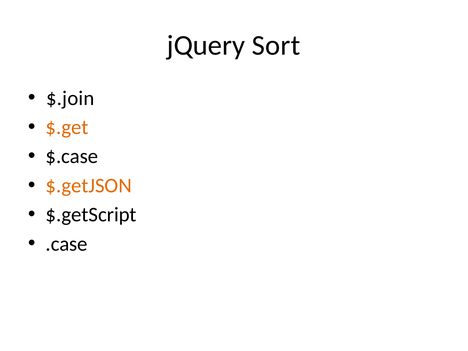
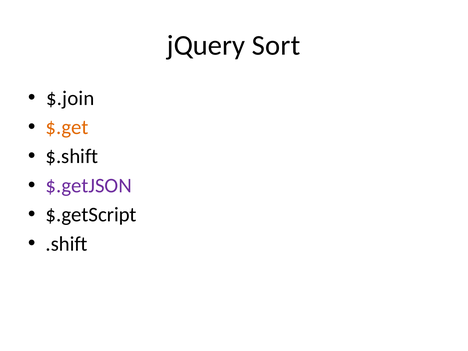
$.case: $.case -> $.shift (72, 156)
$.getJSON colour: orange -> purple (89, 186)
.case: .case -> .shift (67, 244)
